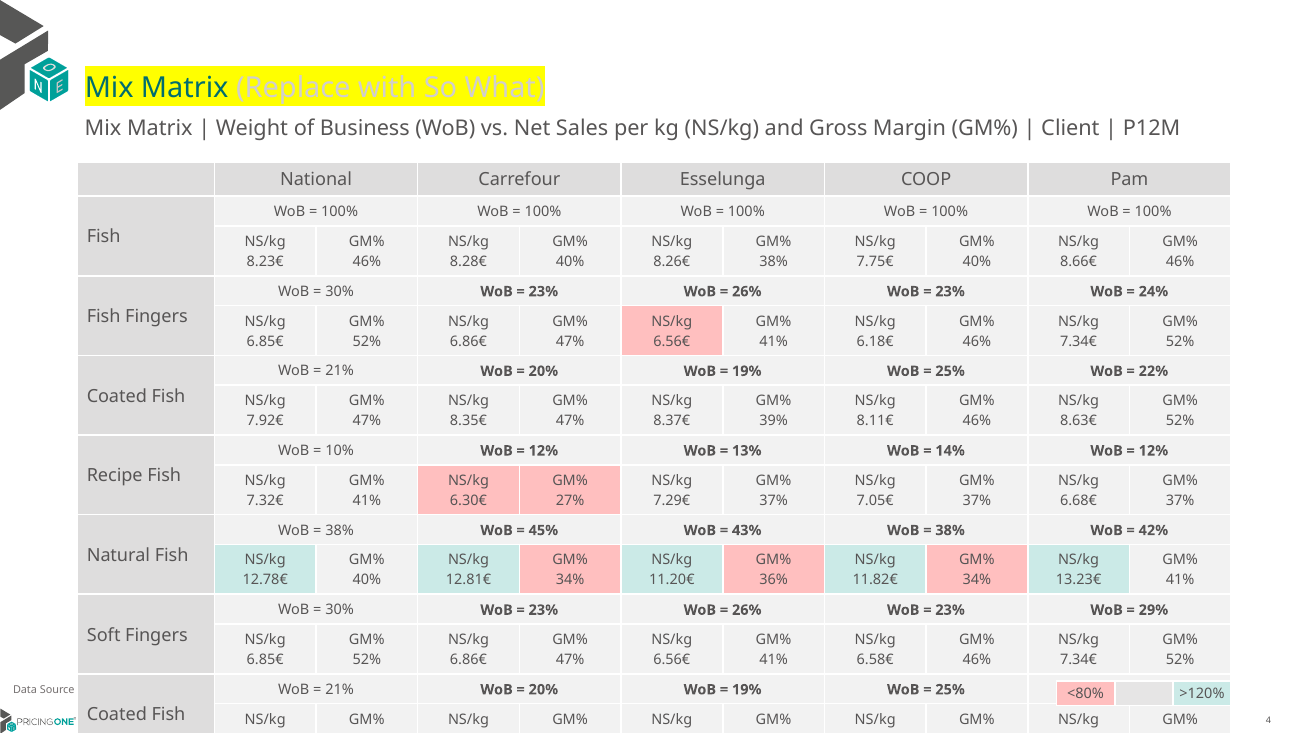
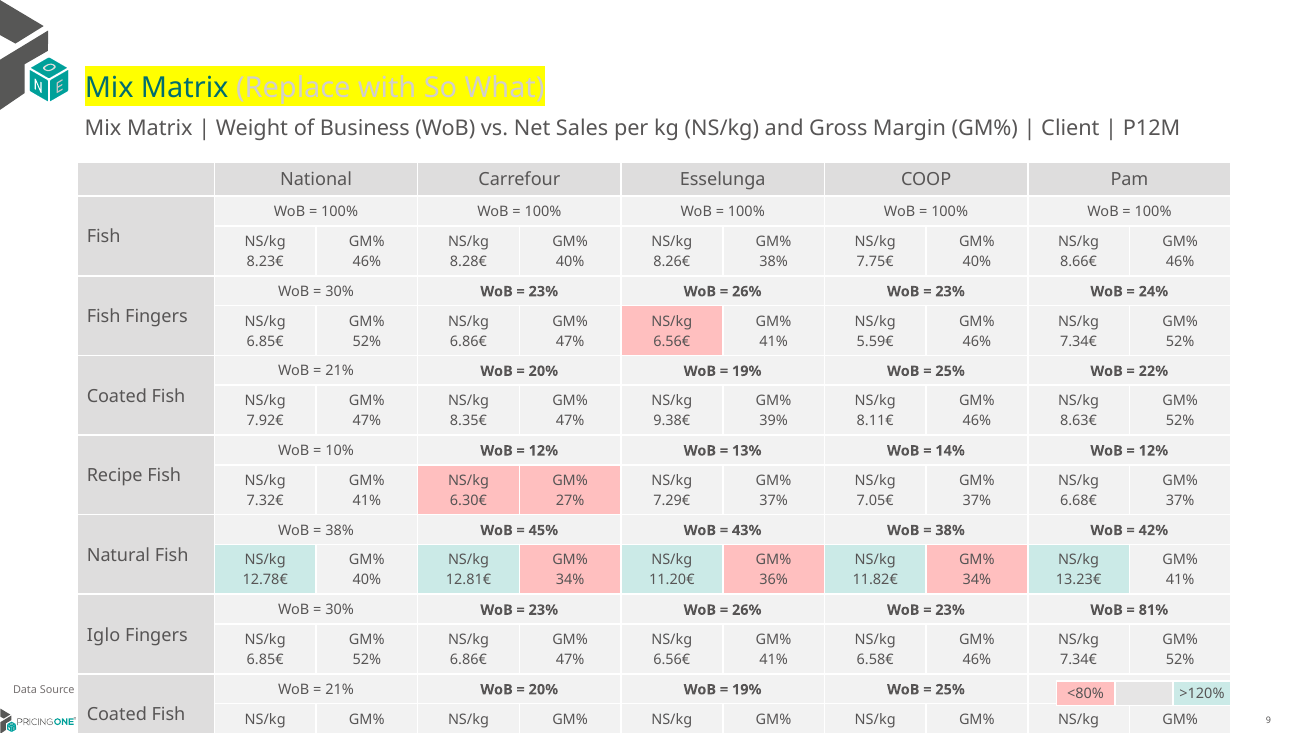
6.18€: 6.18€ -> 5.59€ (875, 341)
8.37€: 8.37€ -> 9.38€ (672, 421)
29%: 29% -> 81% (1153, 610)
Soft: Soft -> Iglo (104, 635)
4: 4 -> 9 (1268, 721)
